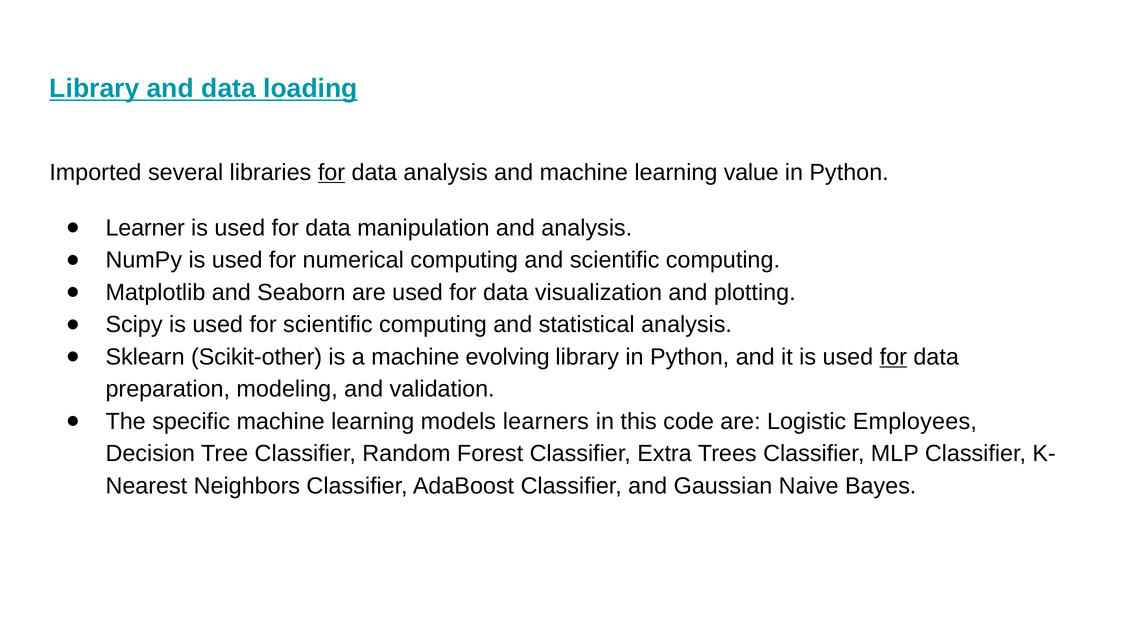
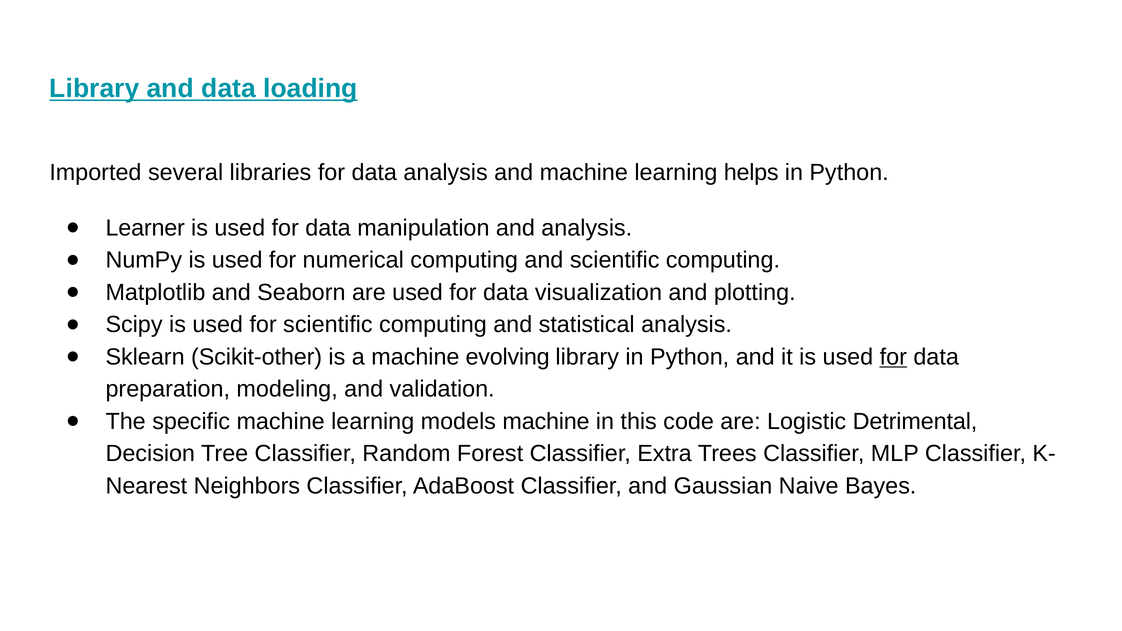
for underline: present -> none (332, 172)
value: value -> helps (751, 172)
models learners: learners -> machine (546, 422)
Employees: Employees -> Detrimental (915, 422)
